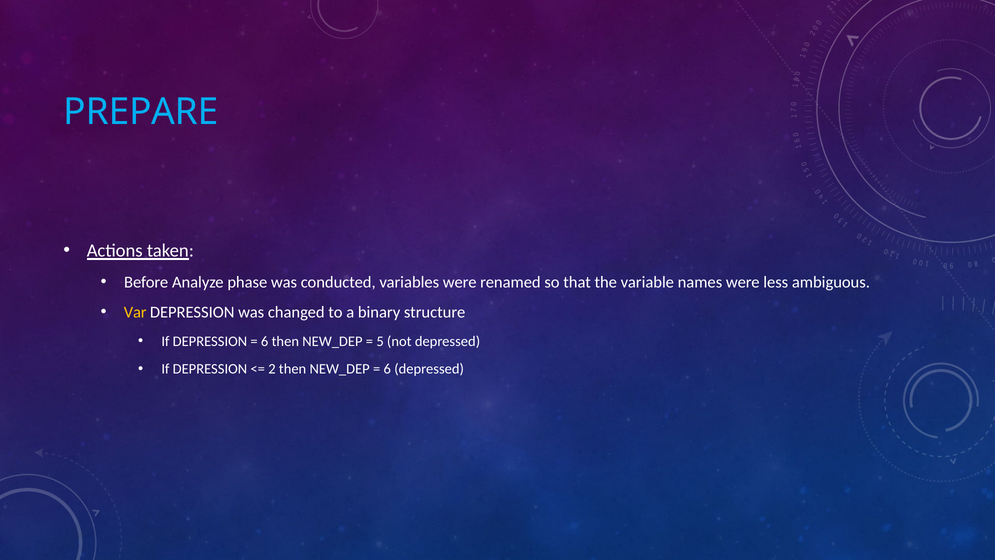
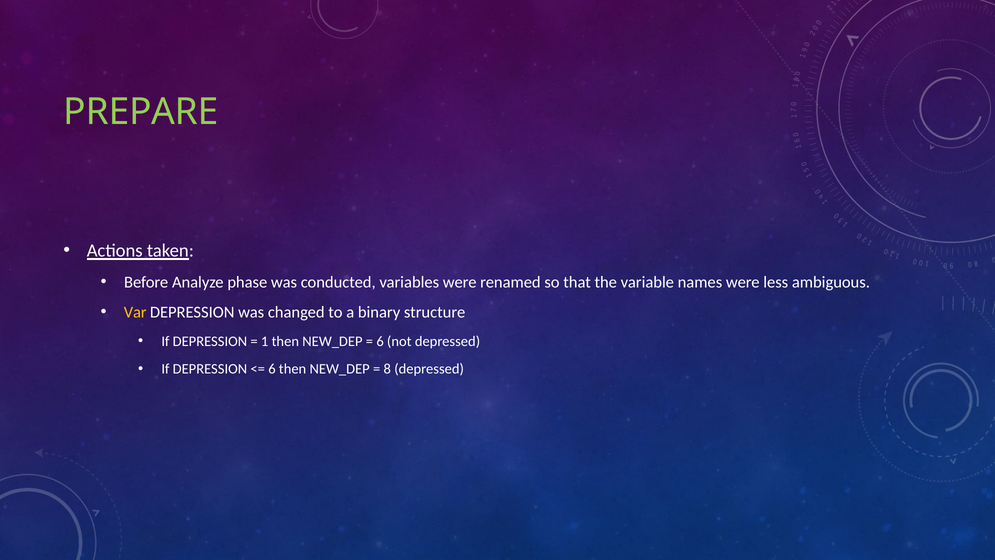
PREPARE colour: light blue -> light green (141, 112)
6: 6 -> 1 (265, 341)
5: 5 -> 6 (380, 341)
2: 2 -> 6 (272, 369)
6: 6 -> 8 (387, 369)
